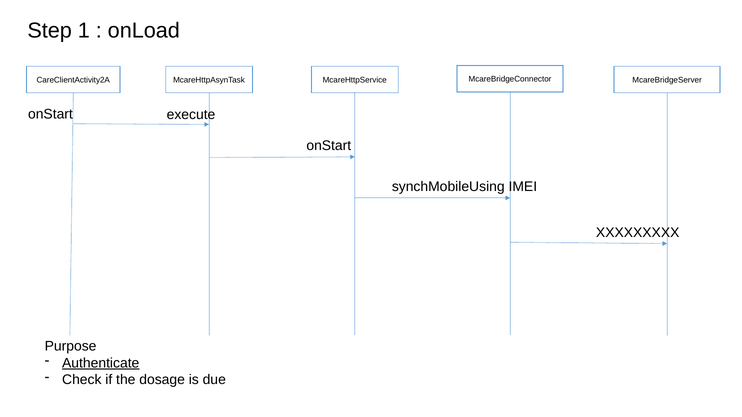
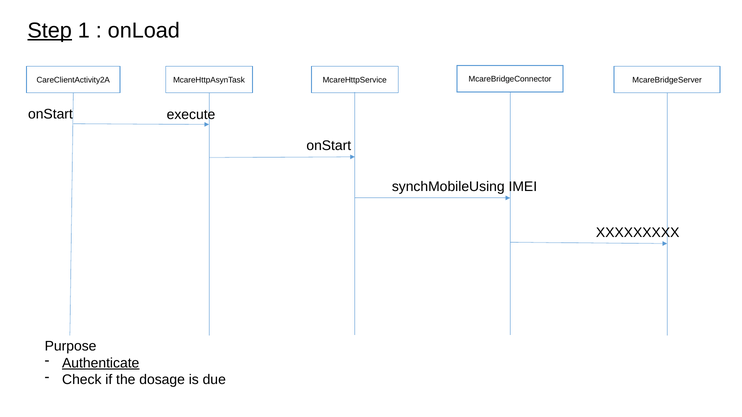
Step underline: none -> present (50, 30)
